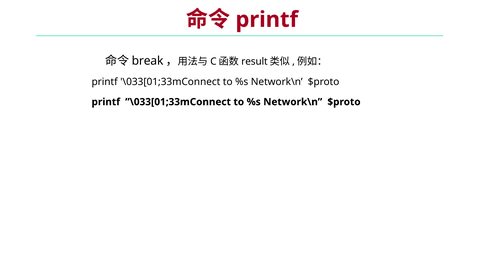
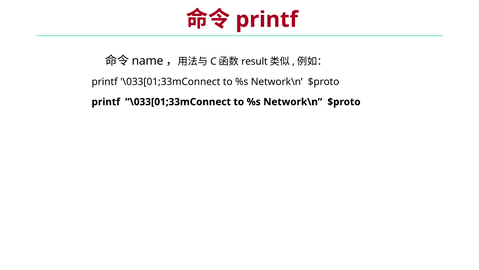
break: break -> name (148, 61)
